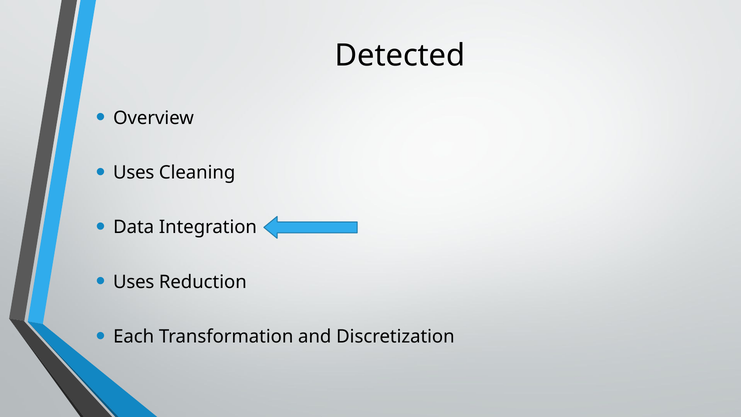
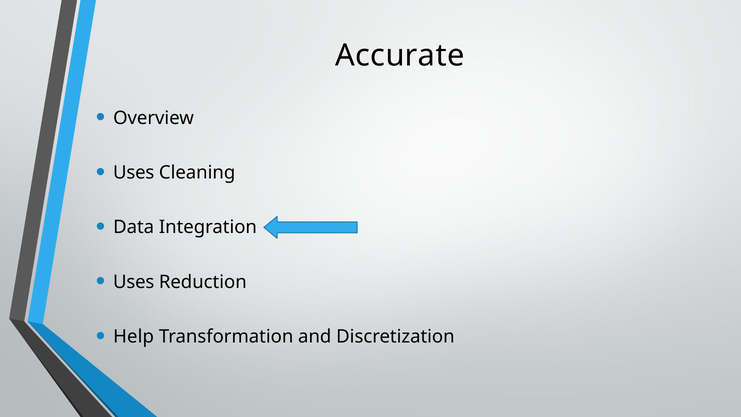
Detected: Detected -> Accurate (400, 55)
Each: Each -> Help (134, 336)
